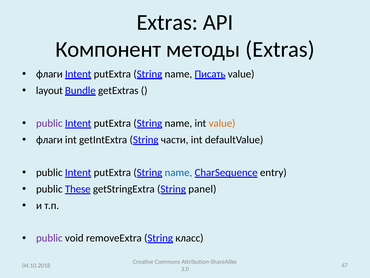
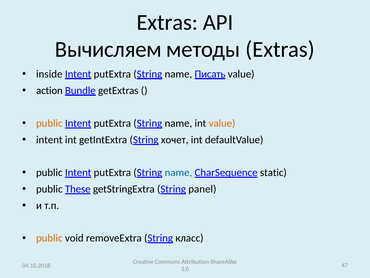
Компонент: Компонент -> Вычисляем (108, 49)
флаги: флаги -> inside (49, 74)
layout: layout -> action (49, 90)
public colour: purple -> orange (49, 123)
флаги: флаги -> intent (49, 140)
части: части -> хочет (175, 140)
entry: entry -> static (273, 172)
public colour: purple -> orange (49, 238)
